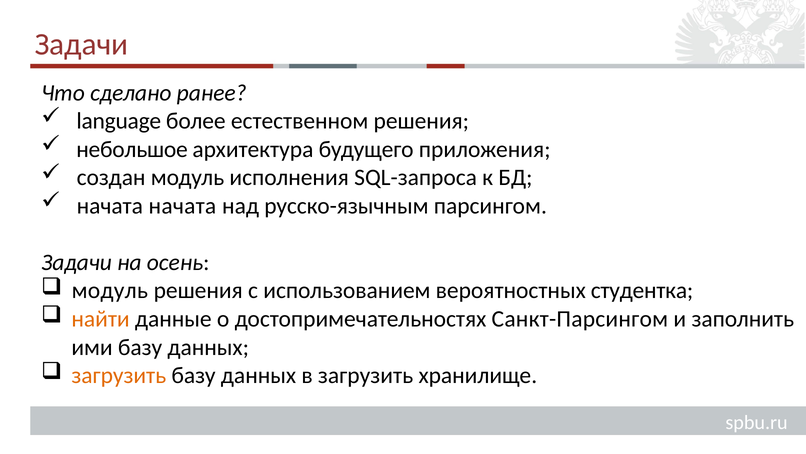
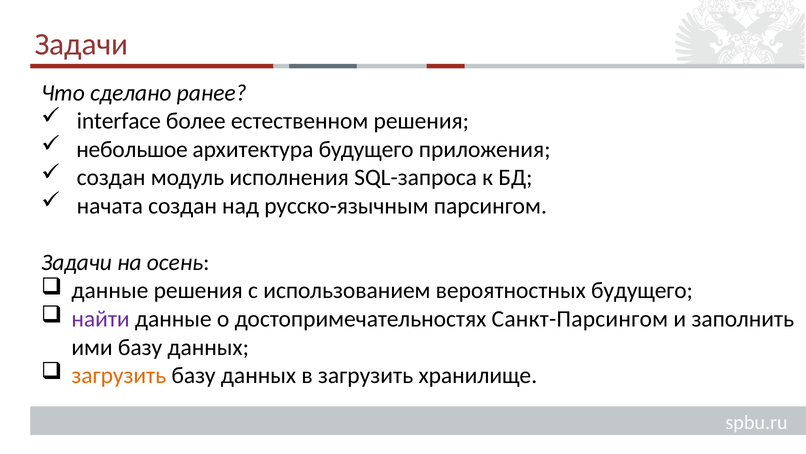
language: language -> interface (119, 121)
начата начата: начата -> создан (183, 206)
модуль: модуль -> данные (110, 290)
вероятностных студентка: студентка -> будущего (642, 290)
найти colour: orange -> purple (101, 319)
